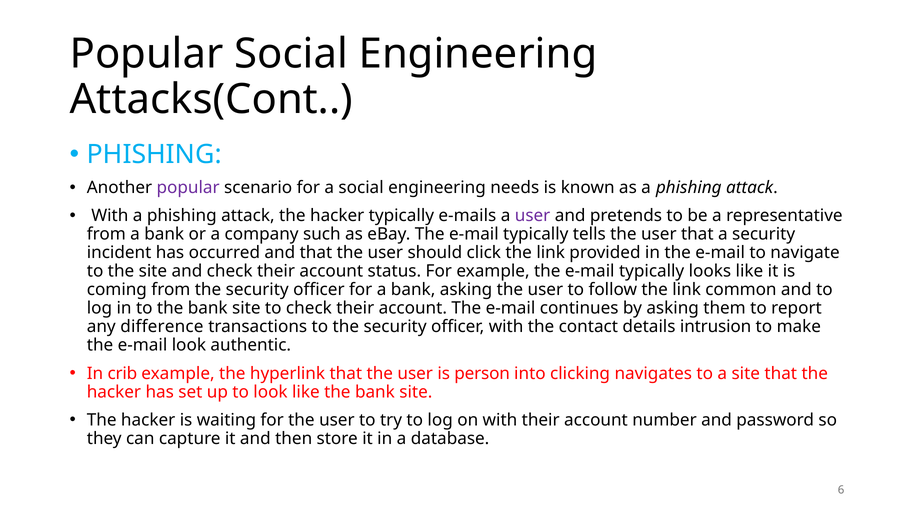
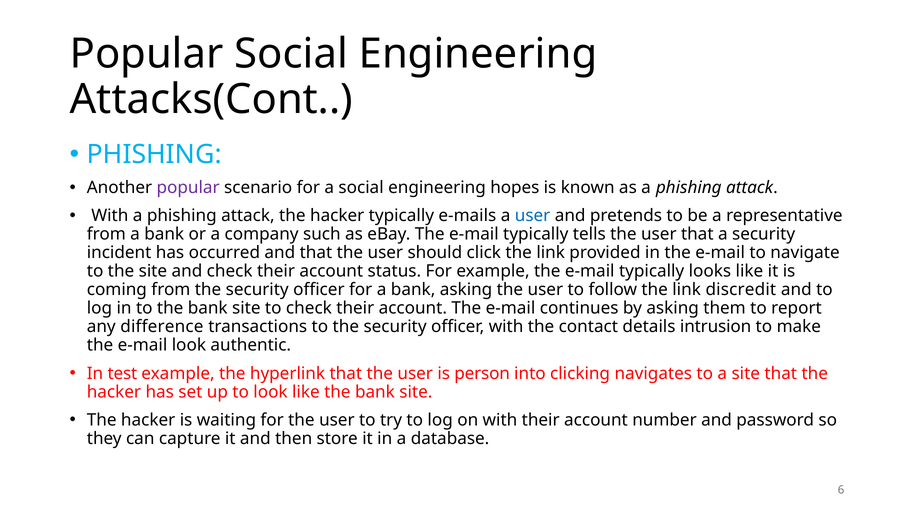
needs: needs -> hopes (515, 188)
user colour: purple -> blue (533, 216)
common: common -> discredit (741, 290)
crib: crib -> test (122, 373)
